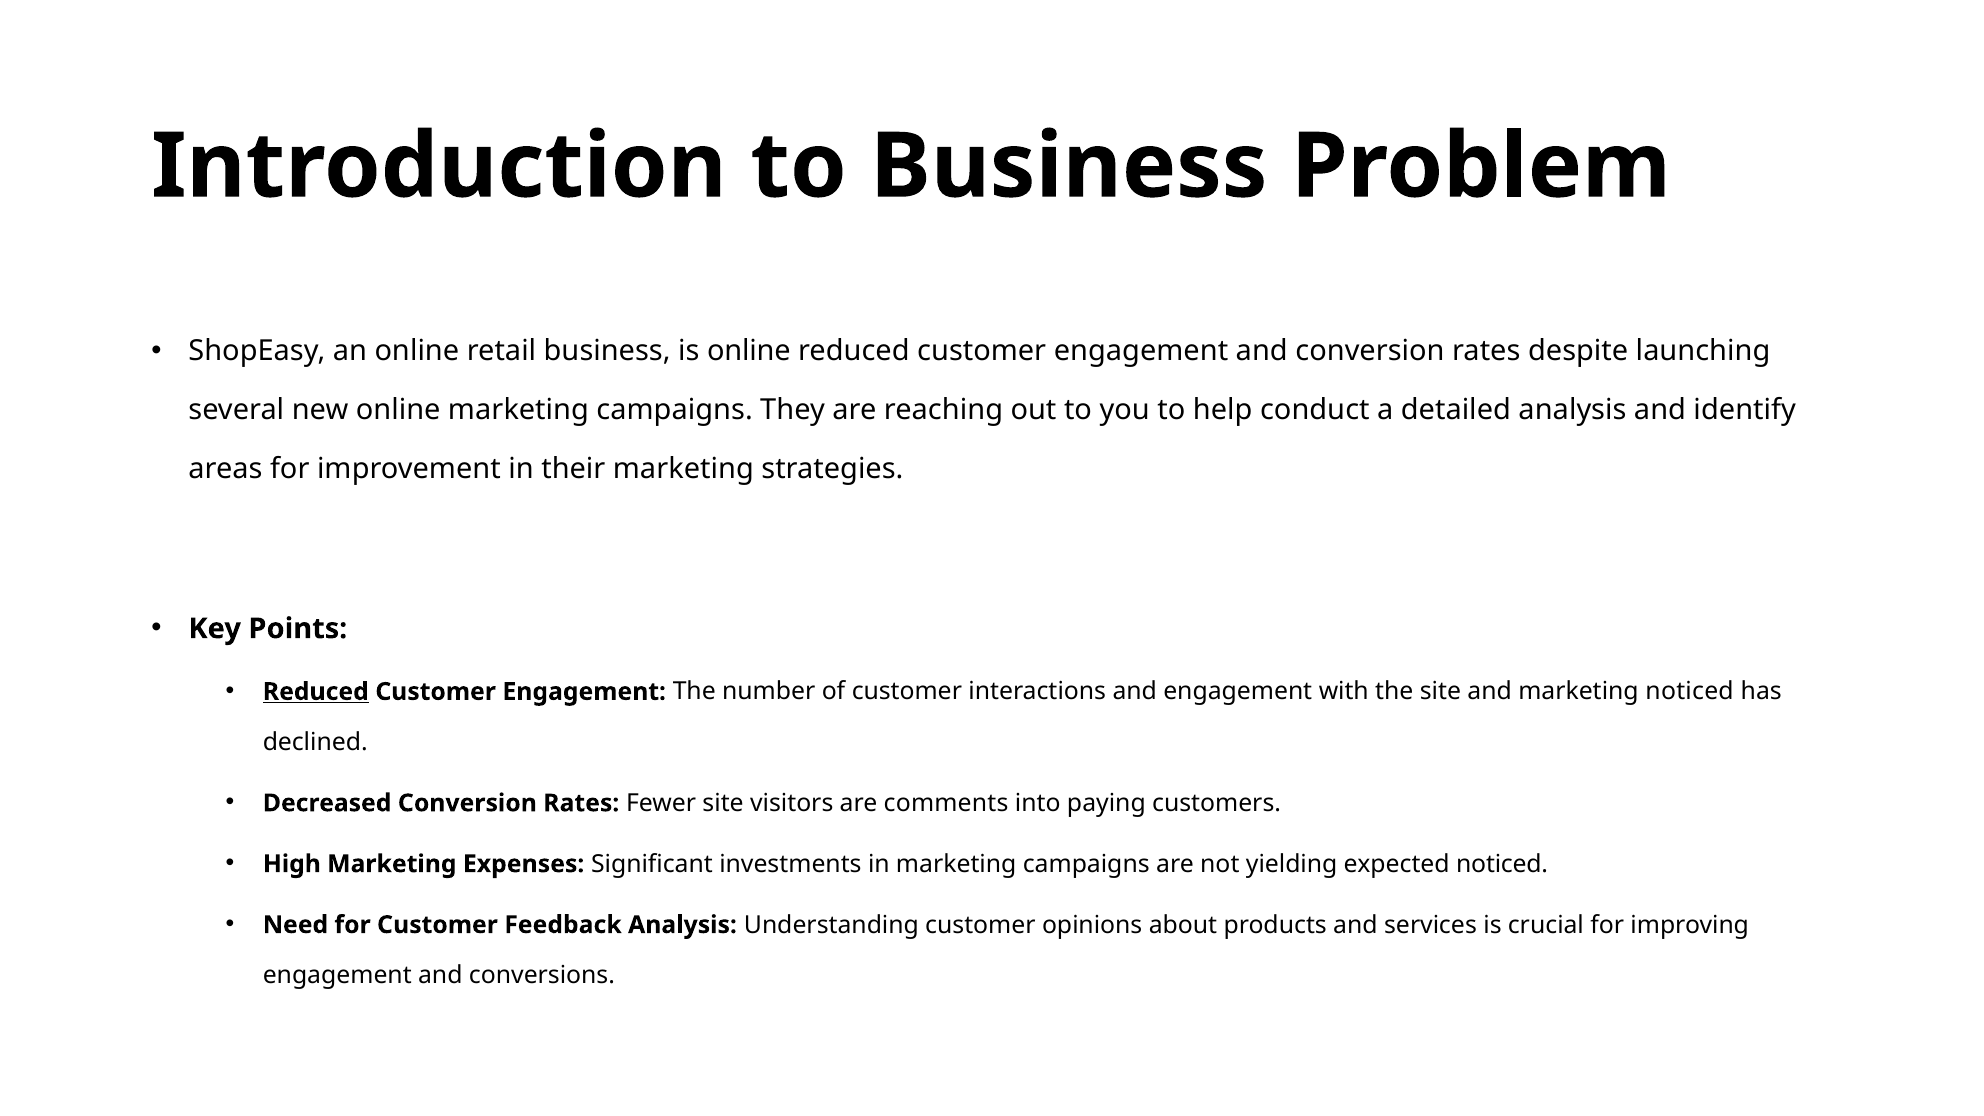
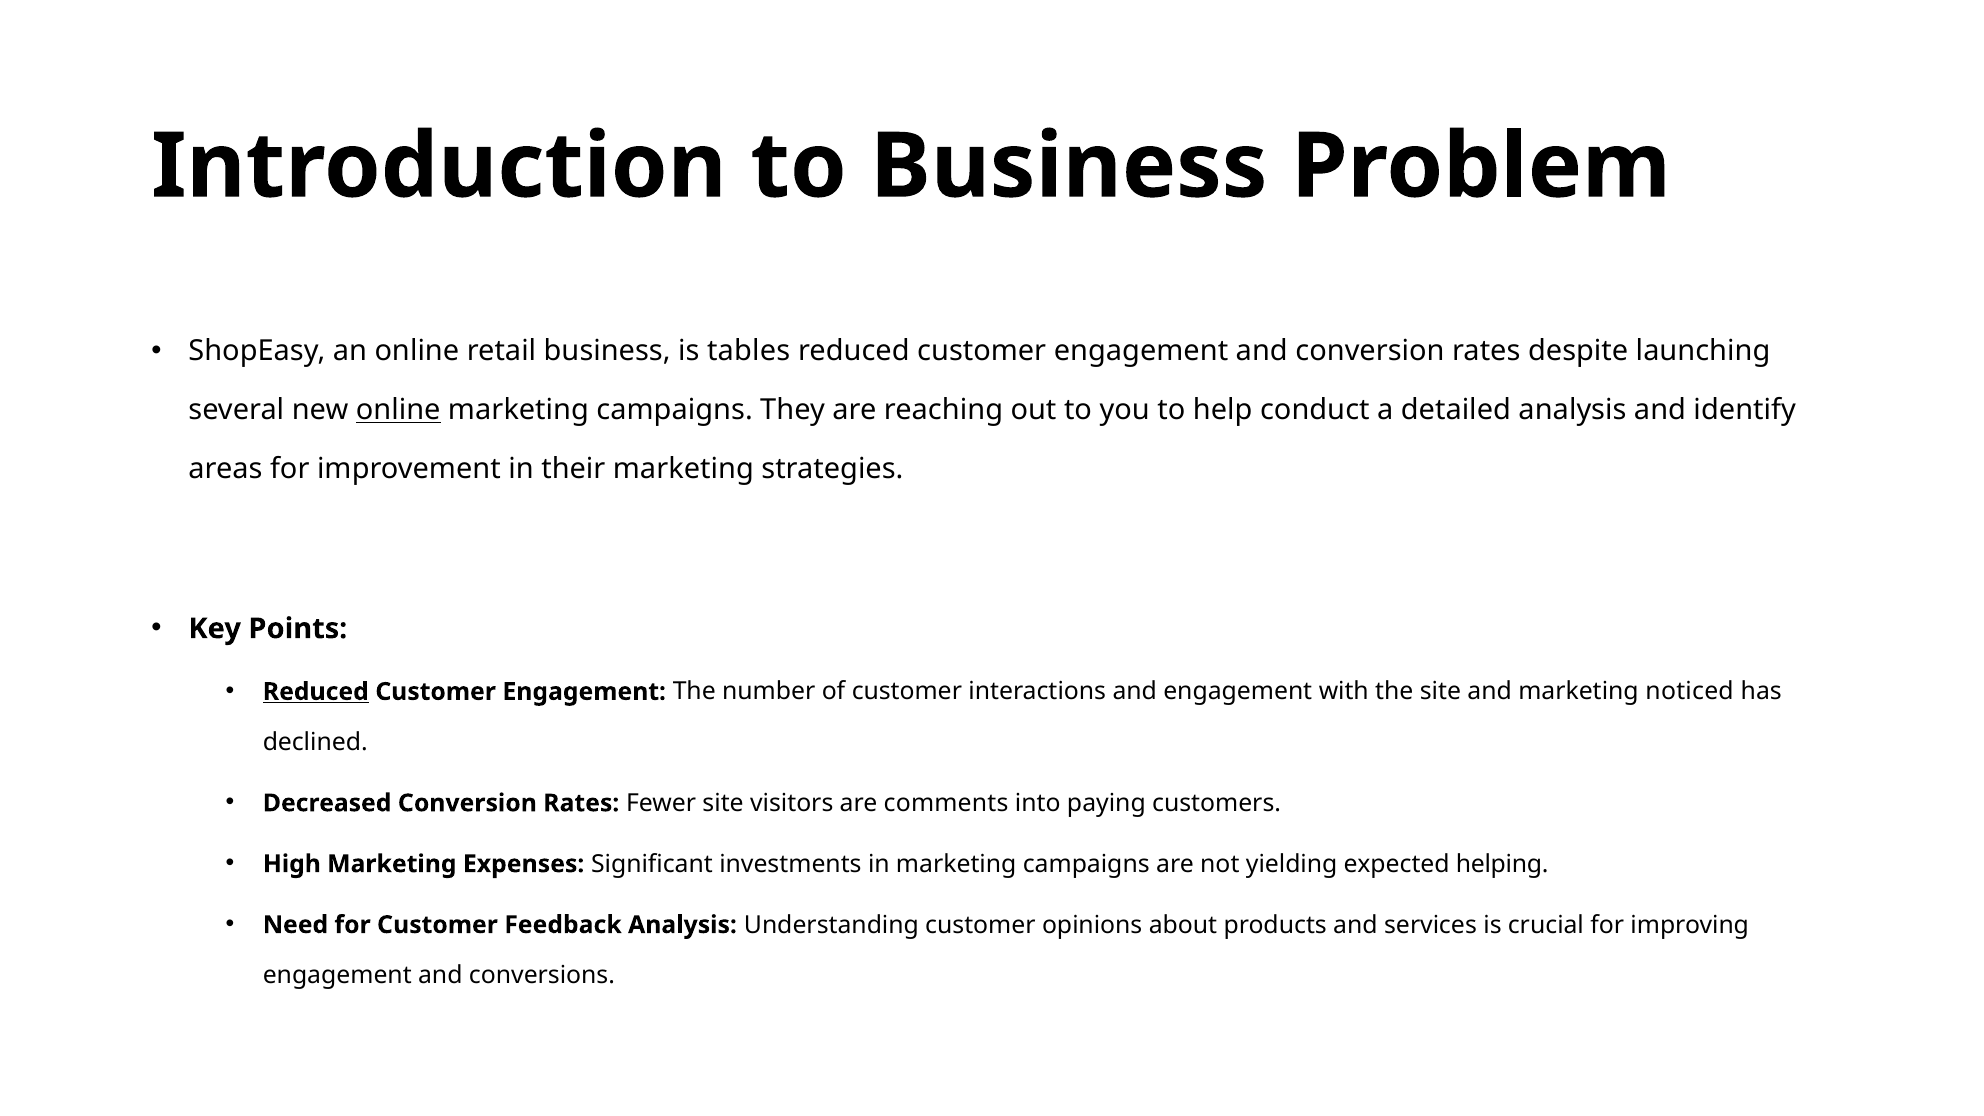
is online: online -> tables (749, 351)
online underline: none -> present (398, 410)
expected noticed: noticed -> helping (1502, 864)
